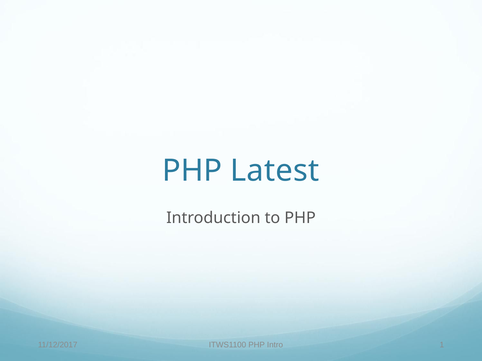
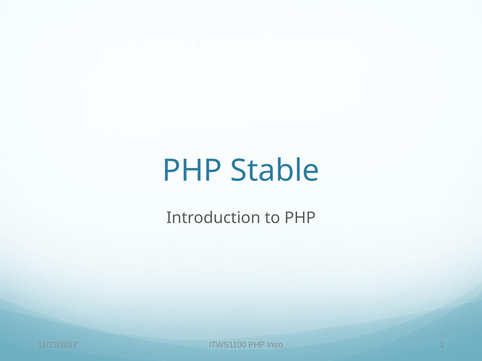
Latest: Latest -> Stable (275, 171)
